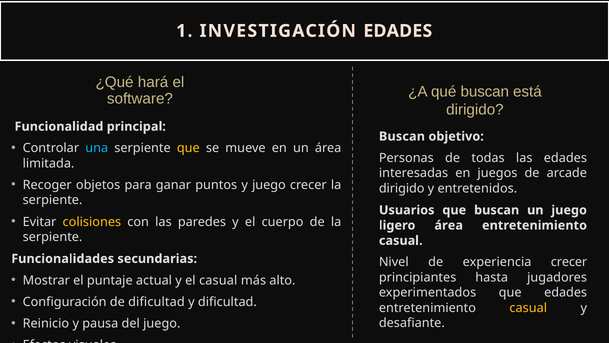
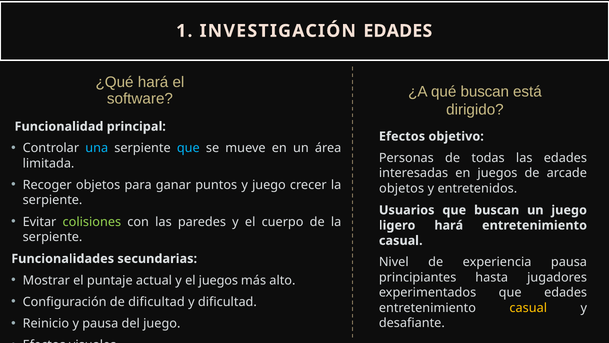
Buscan: Buscan -> Efectos (402, 136)
que colour: yellow -> light blue (188, 148)
dirigido: dirigido -> objetos (402, 188)
colisiones colour: yellow -> light green (92, 222)
ligero área: área -> hará (449, 225)
experiencia crecer: crecer -> pausa (569, 262)
el casual: casual -> juegos (218, 280)
